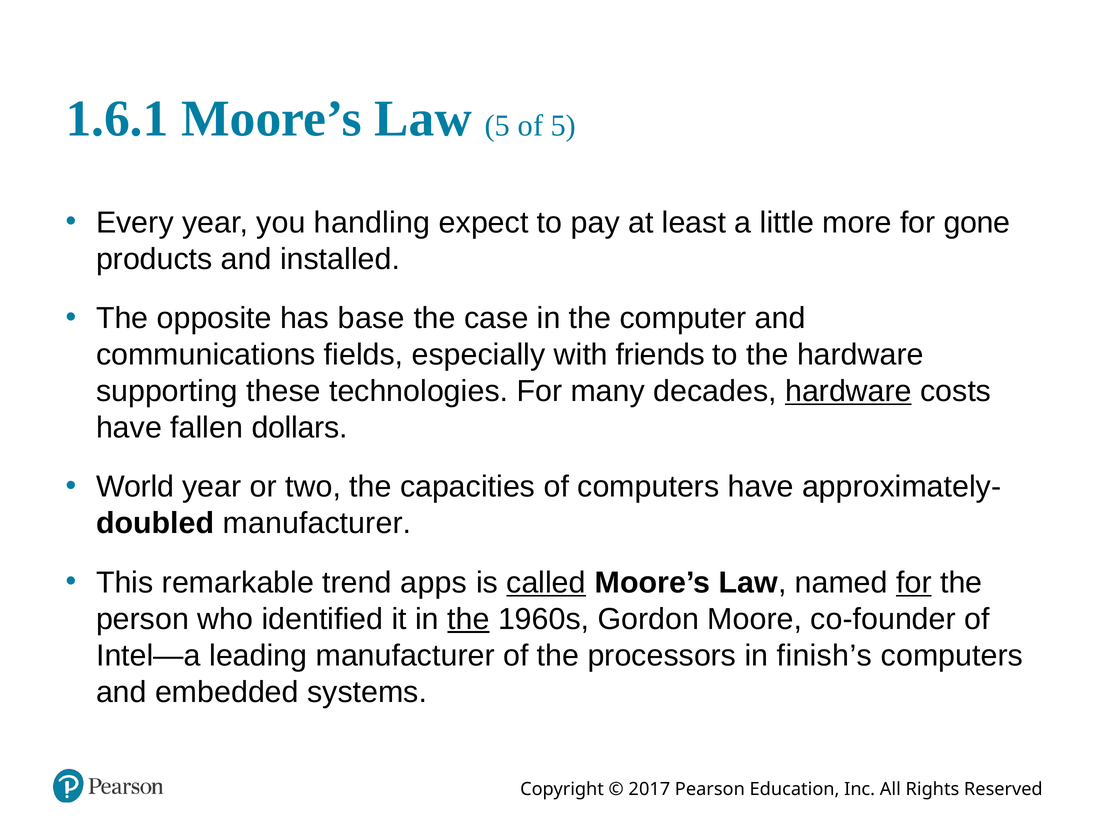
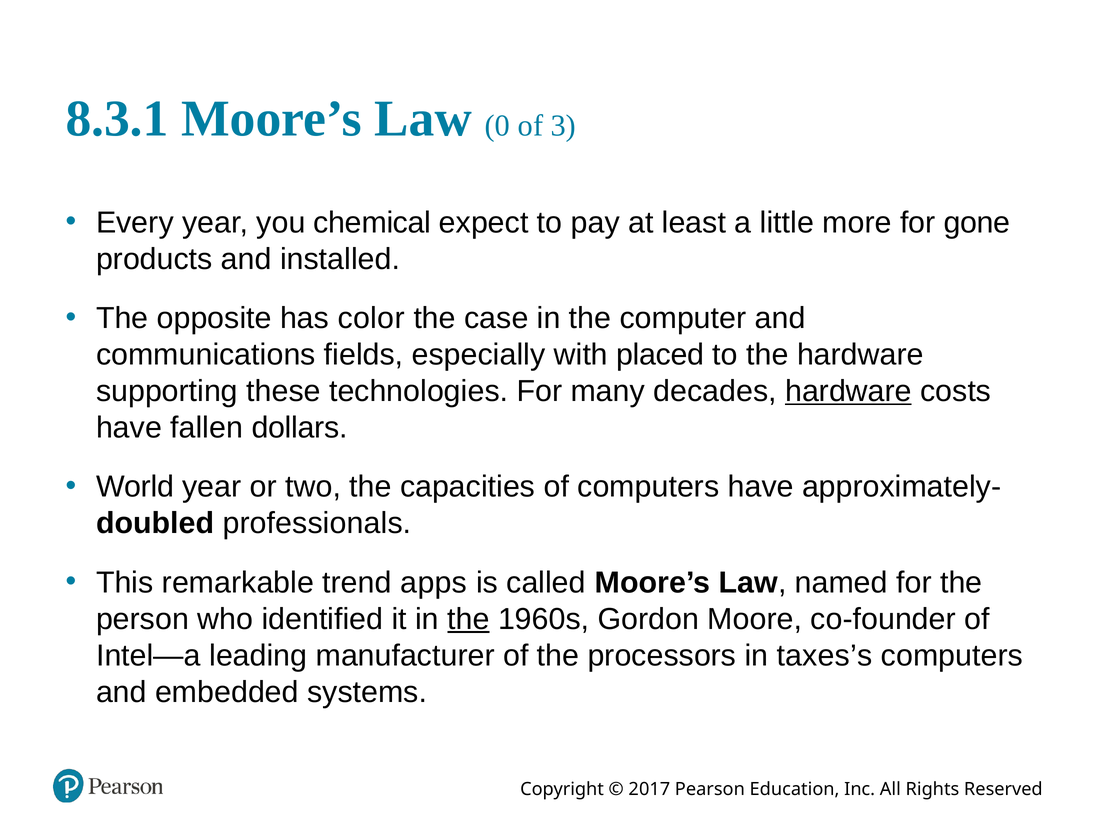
1.6.1: 1.6.1 -> 8.3.1 (117, 119)
Law 5: 5 -> 0 (498, 126)
of 5: 5 -> 3 (563, 126)
handling: handling -> chemical (372, 223)
base: base -> color (371, 318)
friends: friends -> placed (660, 355)
doubled manufacturer: manufacturer -> professionals (317, 523)
called underline: present -> none (546, 582)
for underline: present -> none (914, 582)
finish’s: finish’s -> taxes’s (824, 655)
